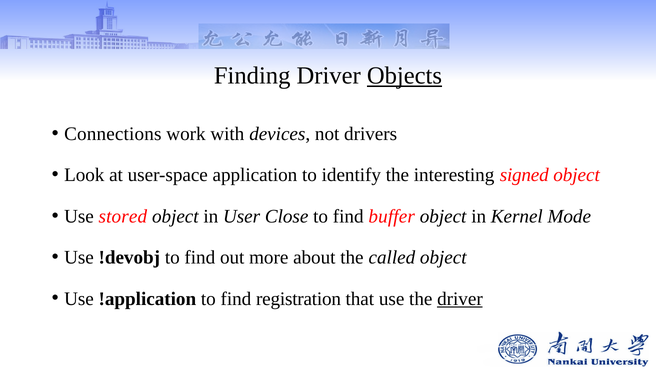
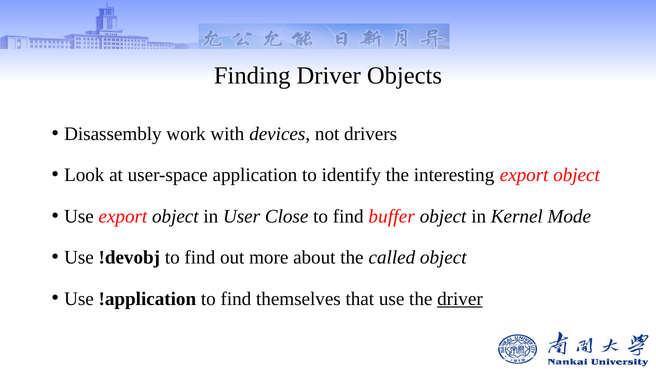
Objects underline: present -> none (404, 76)
Connections: Connections -> Disassembly (113, 134)
interesting signed: signed -> export (524, 175)
Use stored: stored -> export (123, 216)
registration: registration -> themselves (298, 299)
